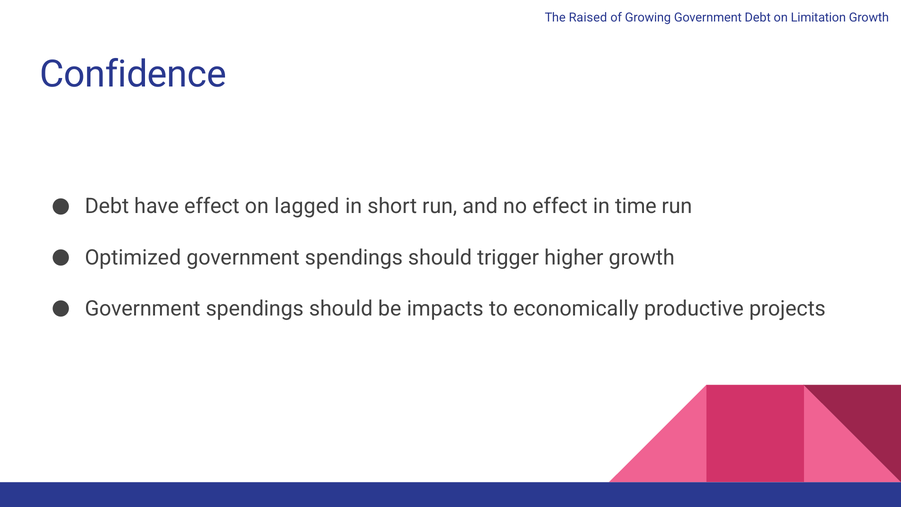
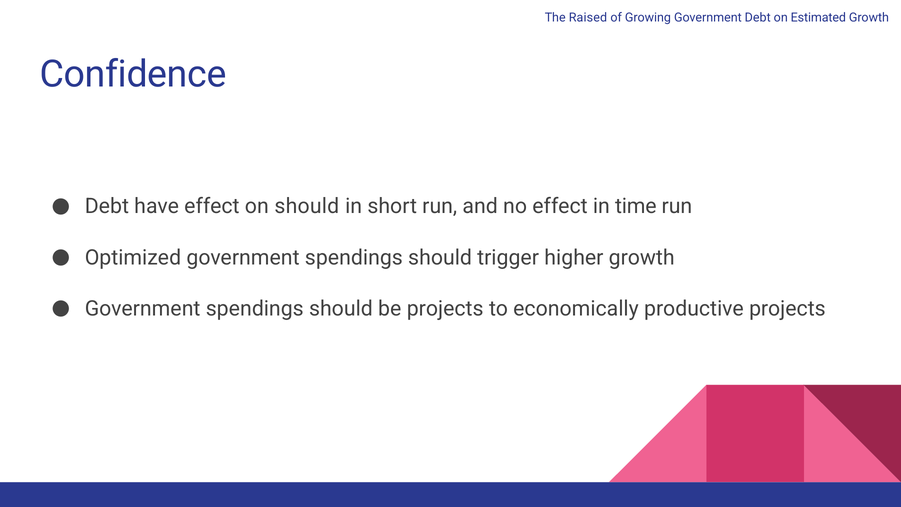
Limitation: Limitation -> Estimated (818, 17)
on lagged: lagged -> should (307, 206)
be impacts: impacts -> projects (445, 309)
